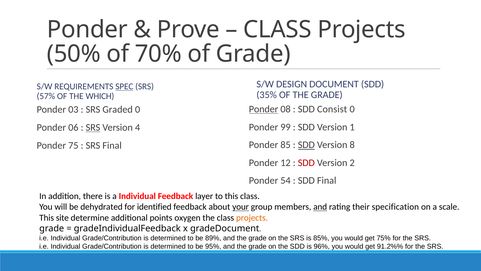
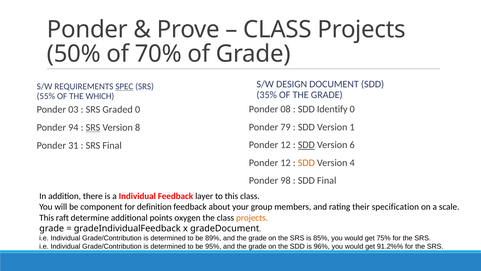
57%: 57% -> 55% (46, 96)
Ponder underline: present -> none (264, 109)
Consist: Consist -> Identify (332, 109)
99: 99 -> 79 (286, 127)
06: 06 -> 94 (73, 127)
4: 4 -> 8 (138, 127)
85: 85 -> 12 (286, 145)
8: 8 -> 6 (352, 145)
75: 75 -> 31 (73, 145)
SDD colour: red -> orange (306, 163)
2: 2 -> 4 (352, 163)
54: 54 -> 98 (286, 180)
dehydrated: dehydrated -> component (102, 207)
identified: identified -> definition (154, 207)
your underline: present -> none (241, 207)
and underline: present -> none (320, 207)
site: site -> raft (62, 217)
